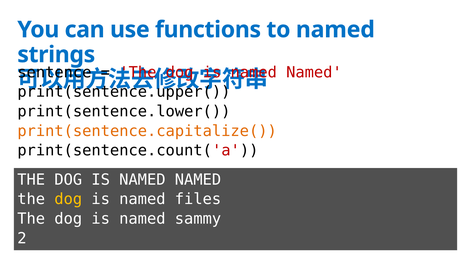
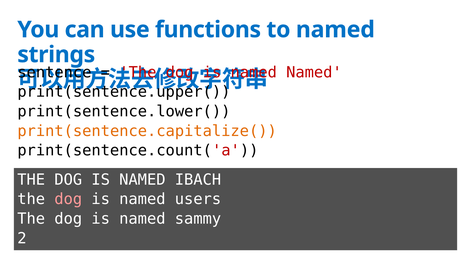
NAMED: NAMED -> IBACH (198, 180)
dog colour: yellow -> pink (68, 199)
files: files -> users (198, 199)
